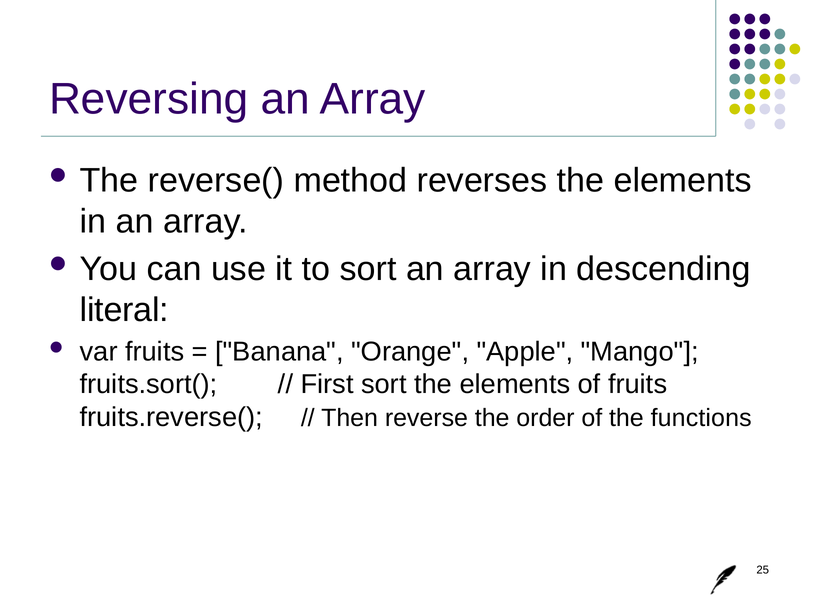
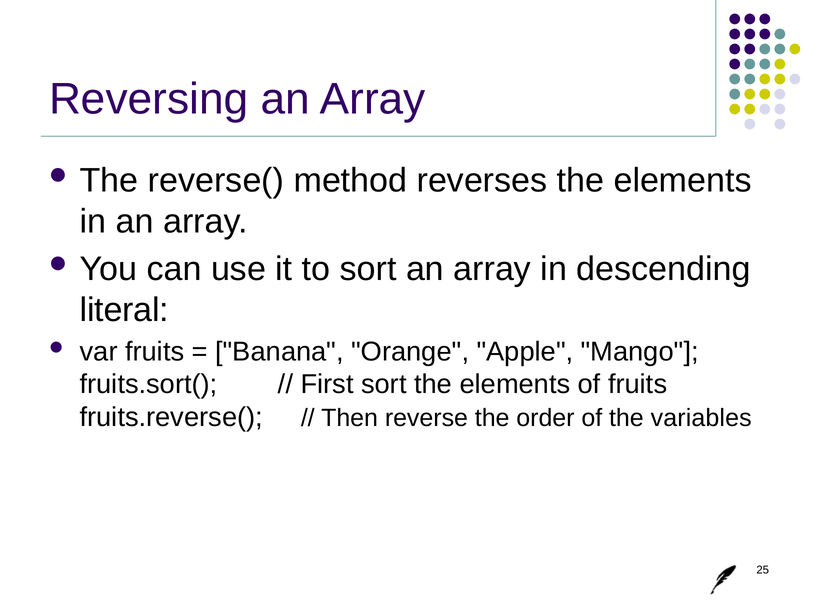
functions: functions -> variables (701, 418)
